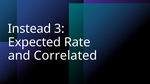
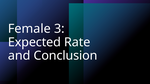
Instead: Instead -> Female (29, 29)
Correlated: Correlated -> Conclusion (66, 56)
